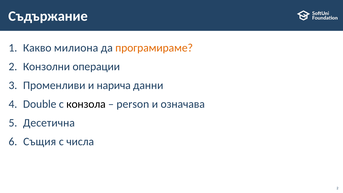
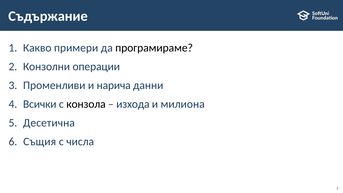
милиона: милиона -> примери (76, 48)
програмираме colour: orange -> black (154, 48)
Double: Double -> Всички (40, 104)
person: person -> изхода (133, 104)
означава: означава -> милиона (183, 104)
